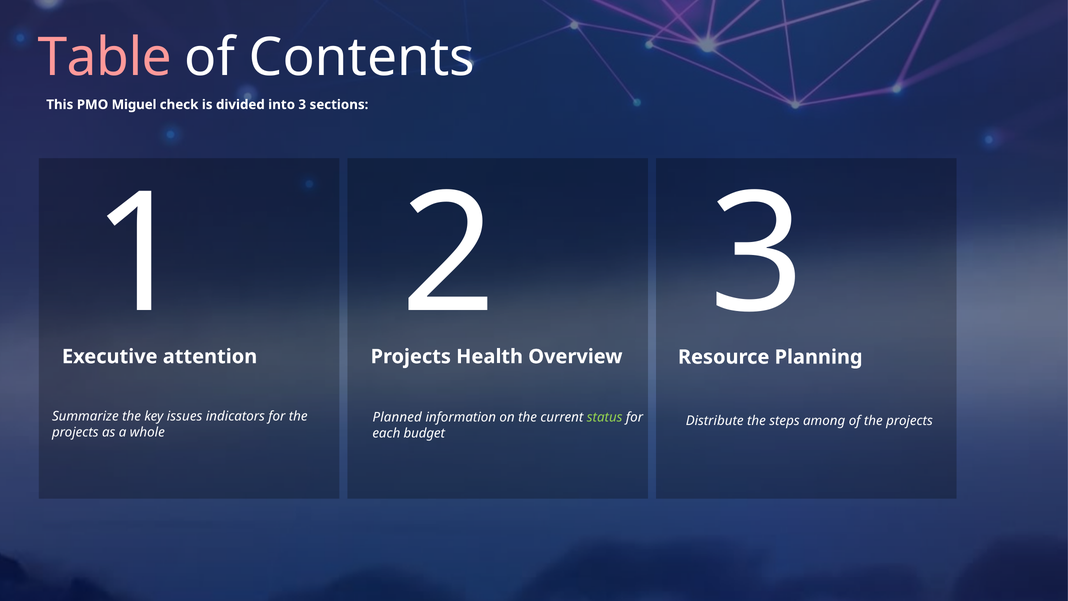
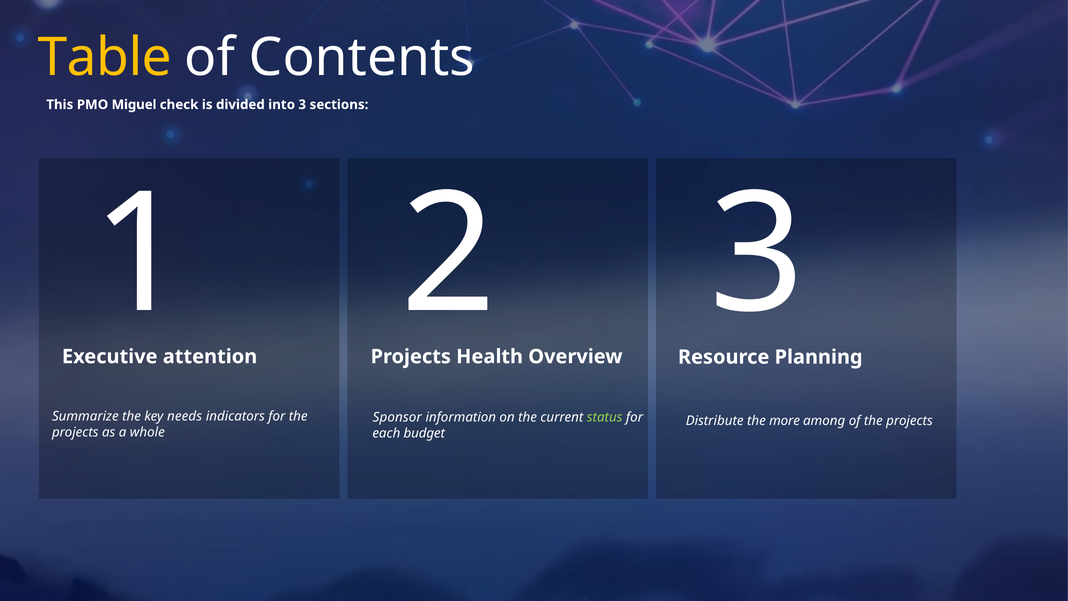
Table colour: pink -> yellow (105, 58)
issues: issues -> needs (185, 416)
Planned: Planned -> Sponsor (397, 417)
steps: steps -> more (785, 421)
